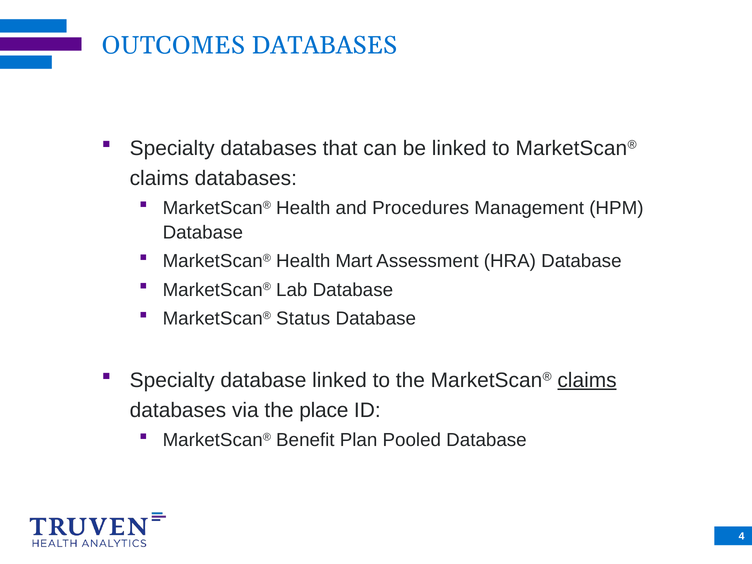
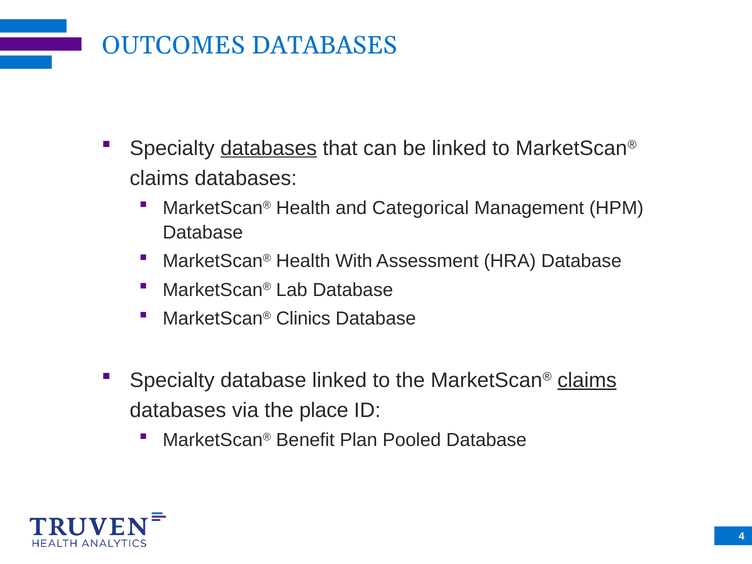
databases underline: none -> present (269, 148)
Procedures: Procedures -> Categorical (421, 208)
Mart: Mart -> With (354, 261)
Status: Status -> Clinics (303, 318)
